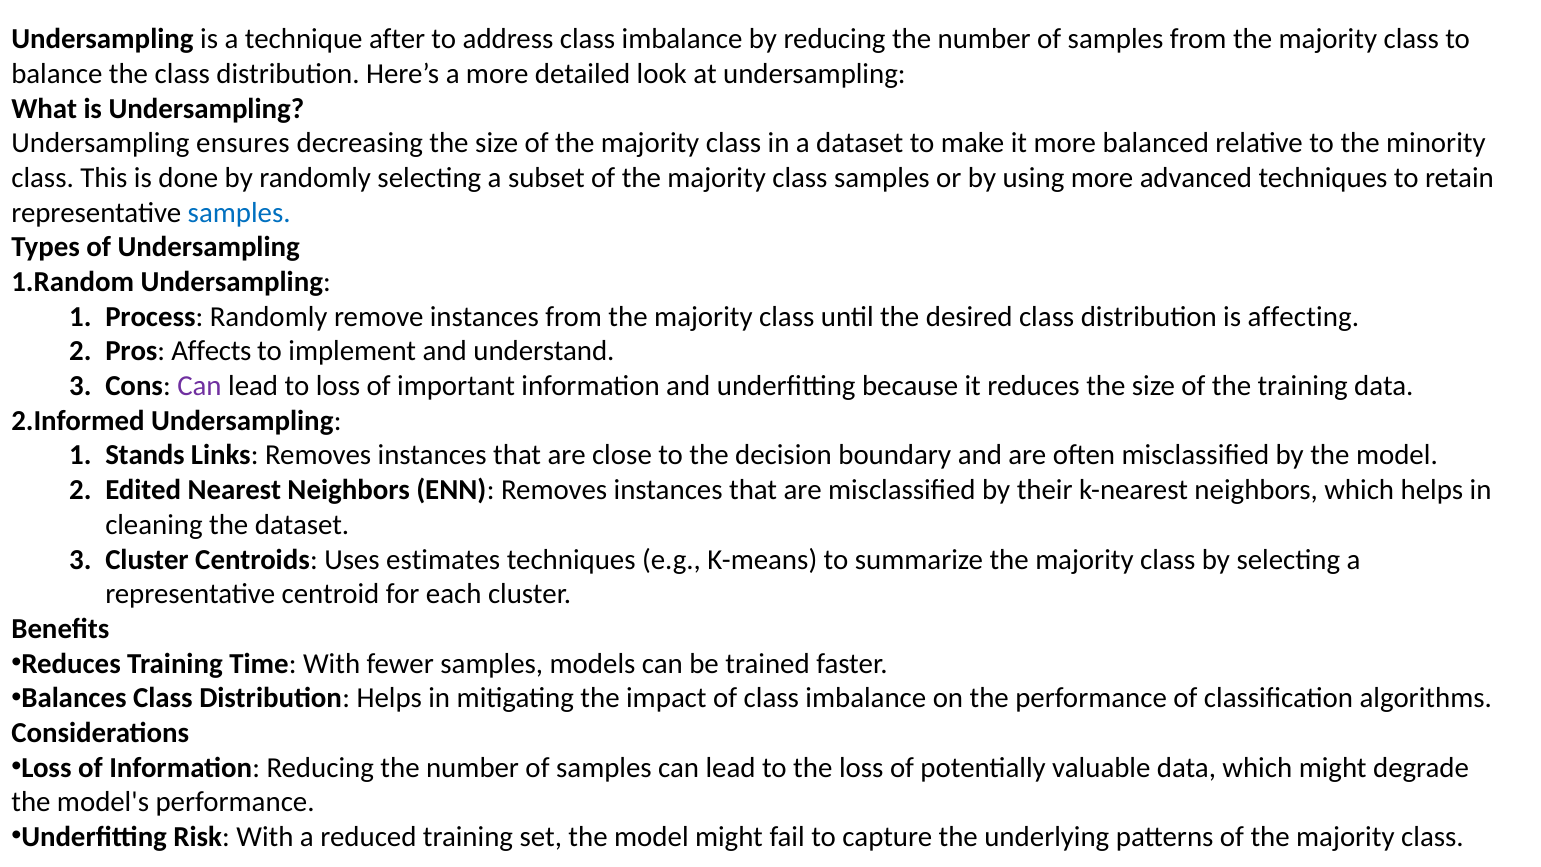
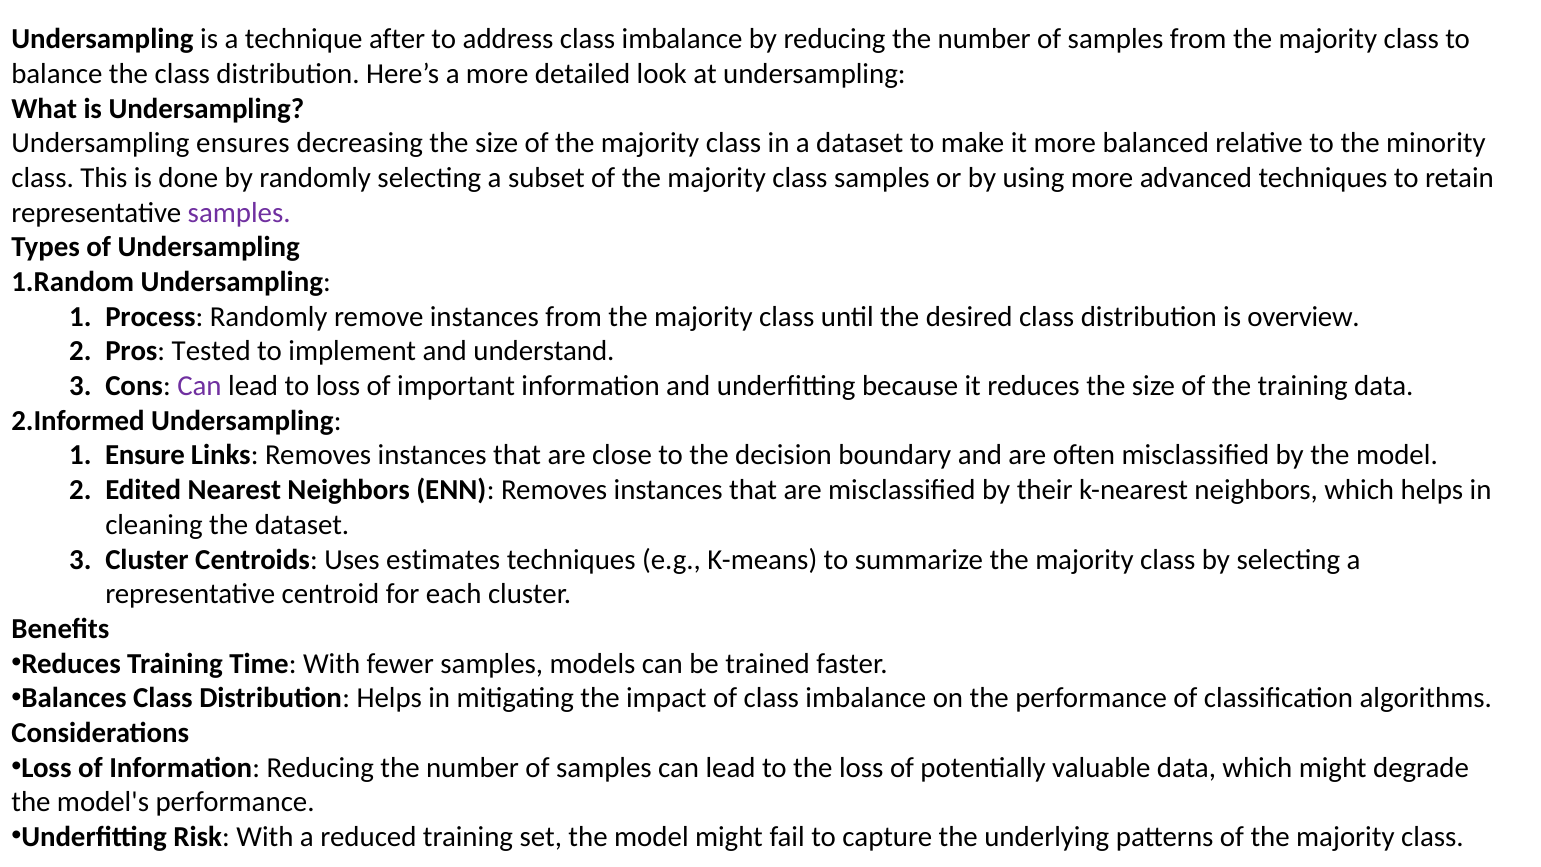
samples colour: blue -> purple (239, 213)
affecting: affecting -> overview (1304, 317)
Affects: Affects -> Tested (211, 351)
Stands: Stands -> Ensure (145, 455)
